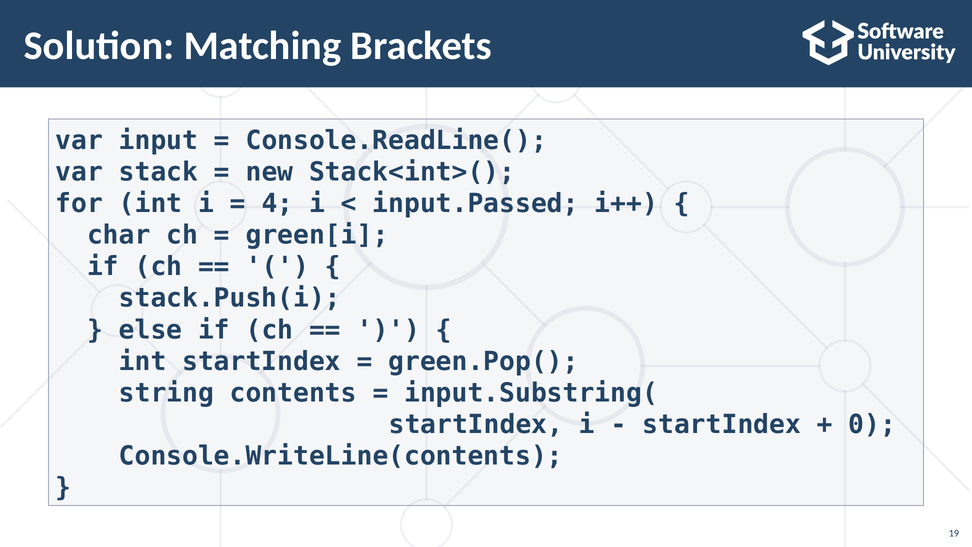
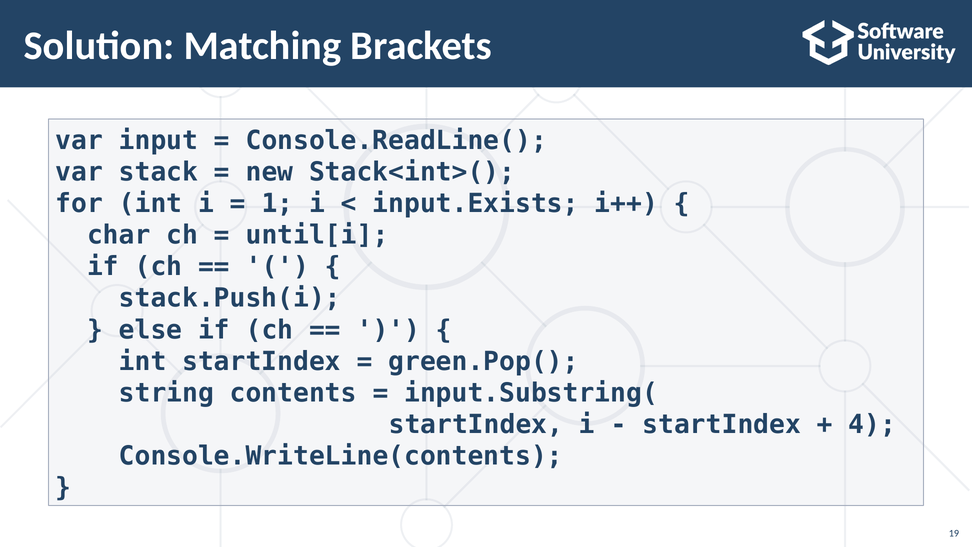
4: 4 -> 1 (277, 203)
input.Passed: input.Passed -> input.Exists (476, 203)
green[i: green[i -> until[i (317, 235)
0: 0 -> 4 (872, 424)
